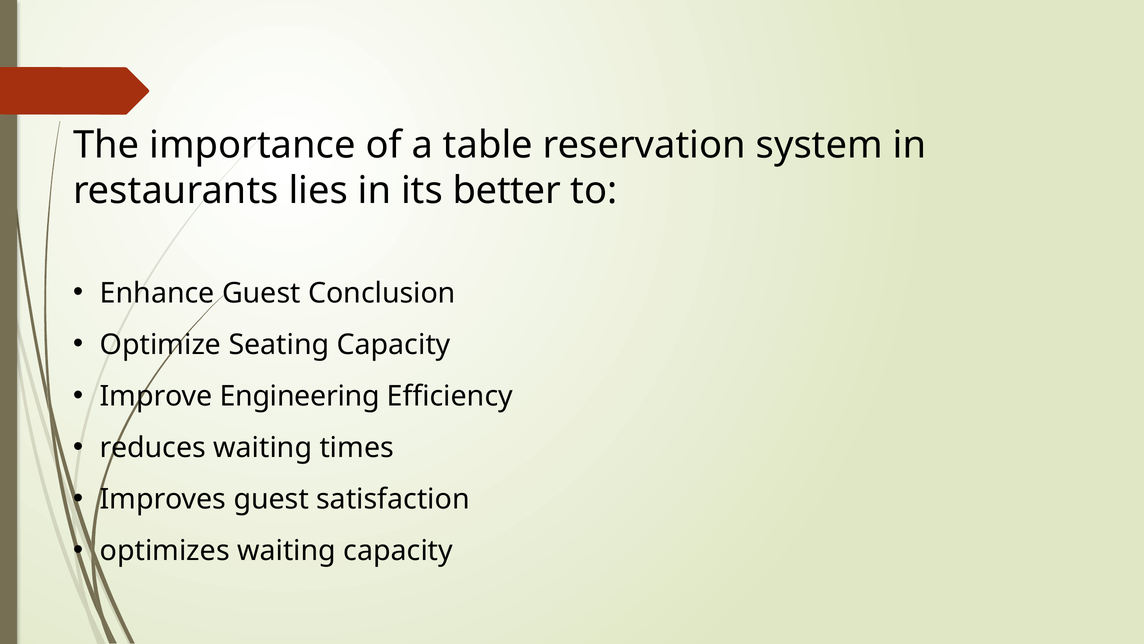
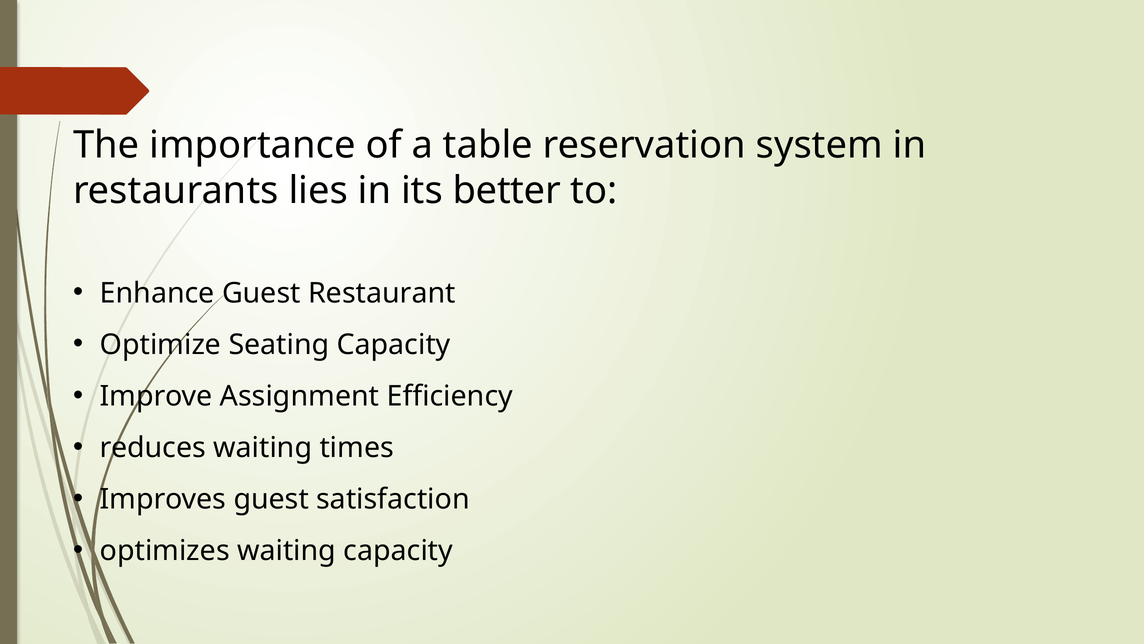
Conclusion: Conclusion -> Restaurant (382, 293)
Engineering: Engineering -> Assignment (300, 396)
